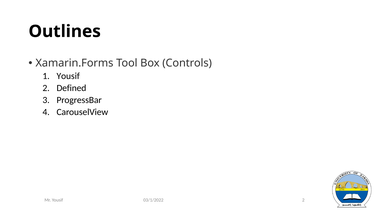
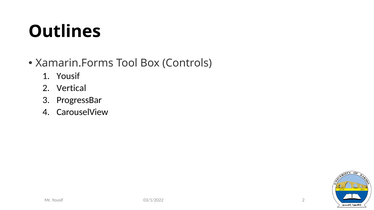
Defined: Defined -> Vertical (71, 88)
